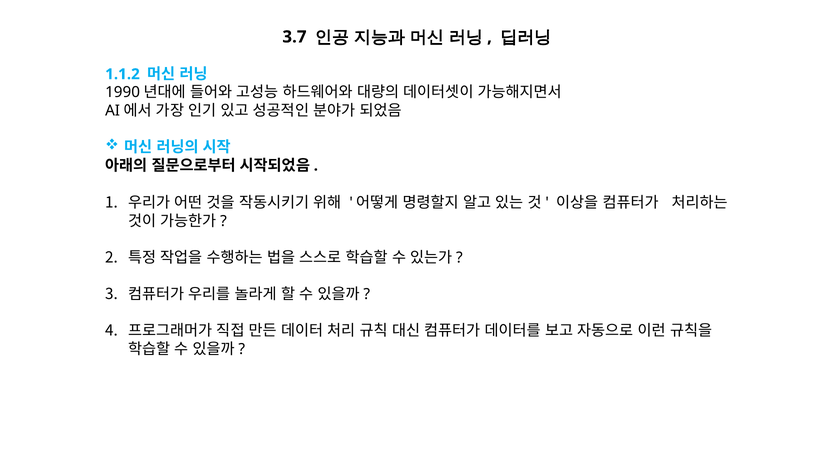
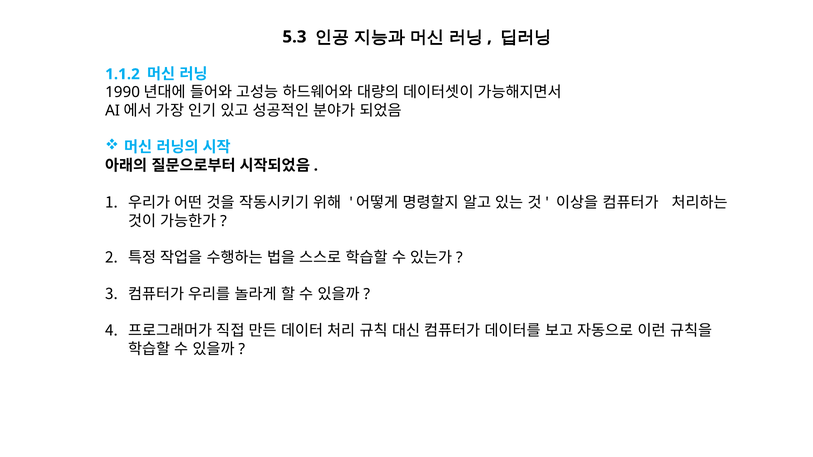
3.7: 3.7 -> 5.3 (294, 37)
